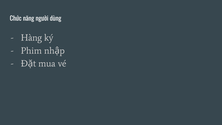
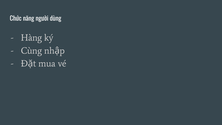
Phim: Phim -> Cùng (31, 51)
